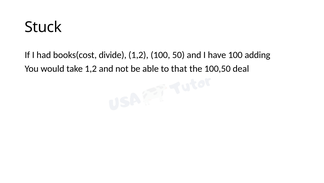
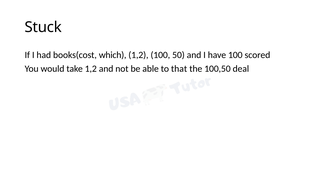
divide: divide -> which (113, 55)
adding: adding -> scored (257, 55)
